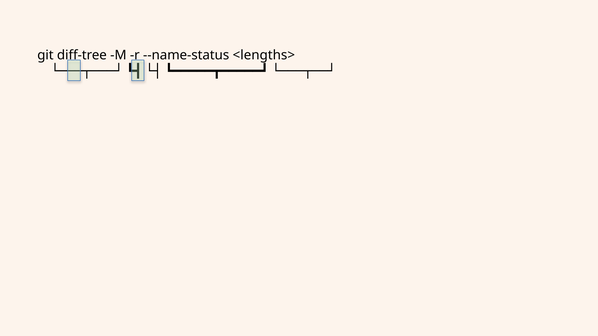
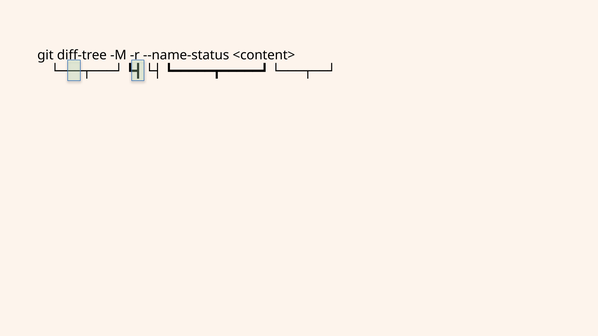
<lengths>: <lengths> -> <content> (264, 55)
